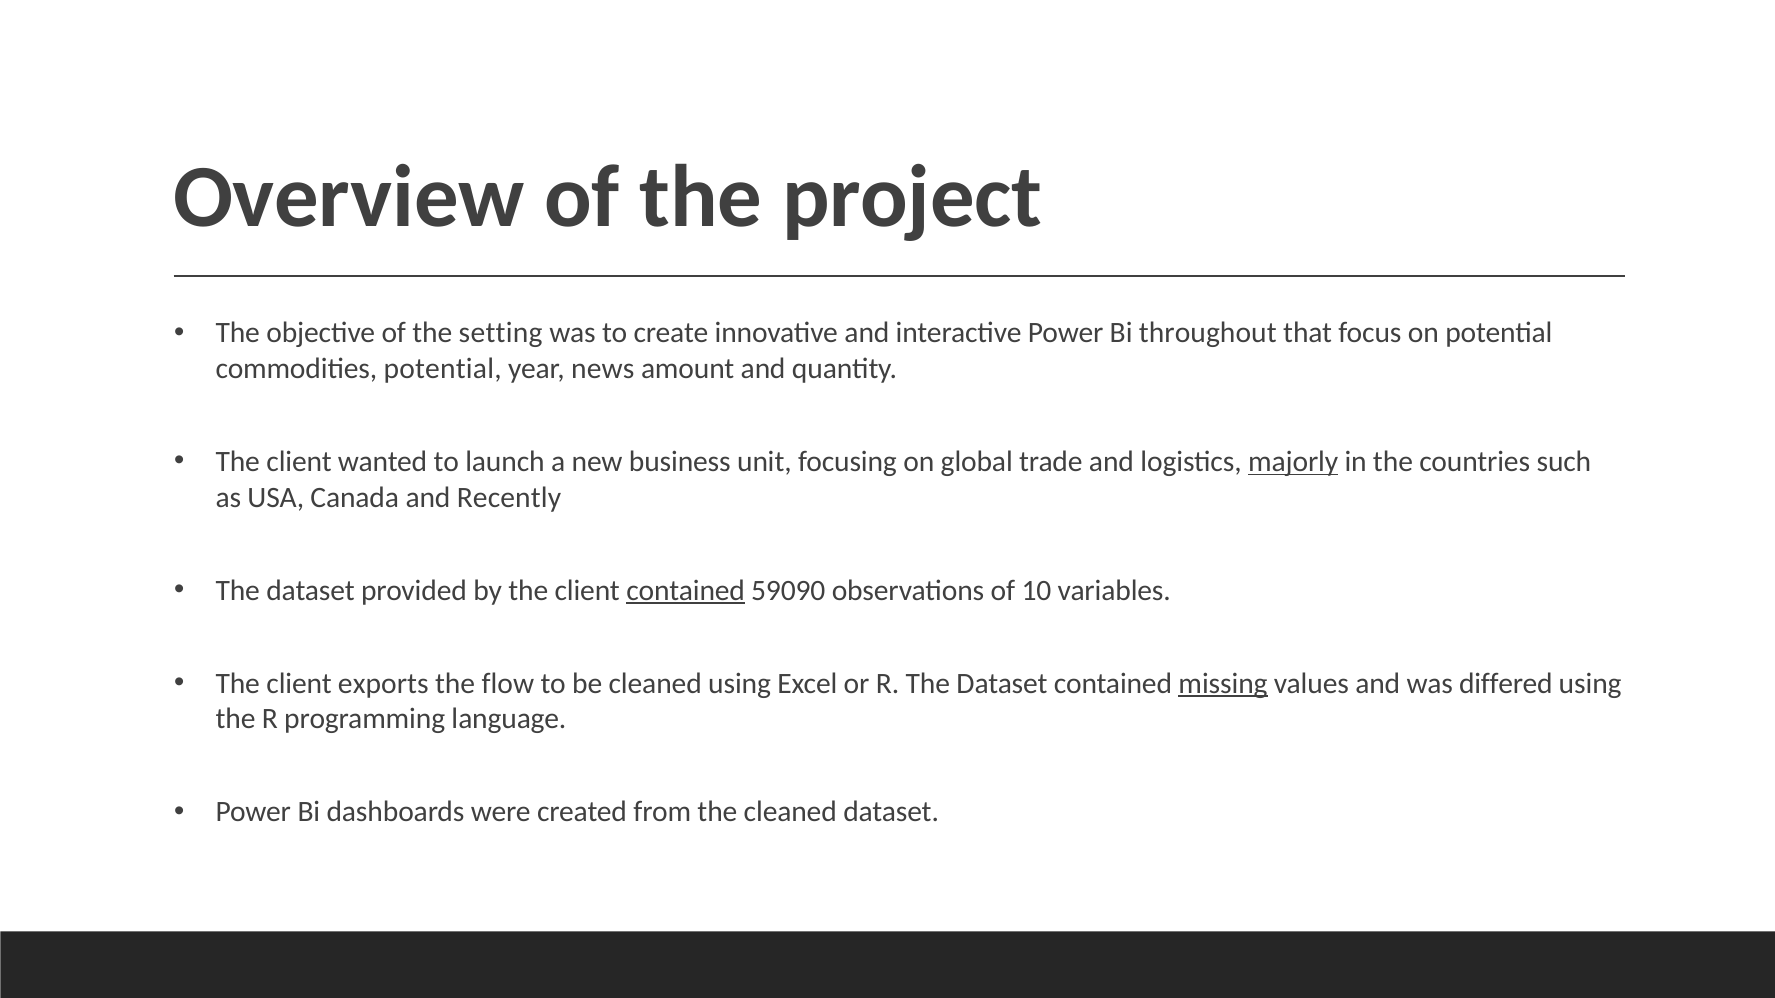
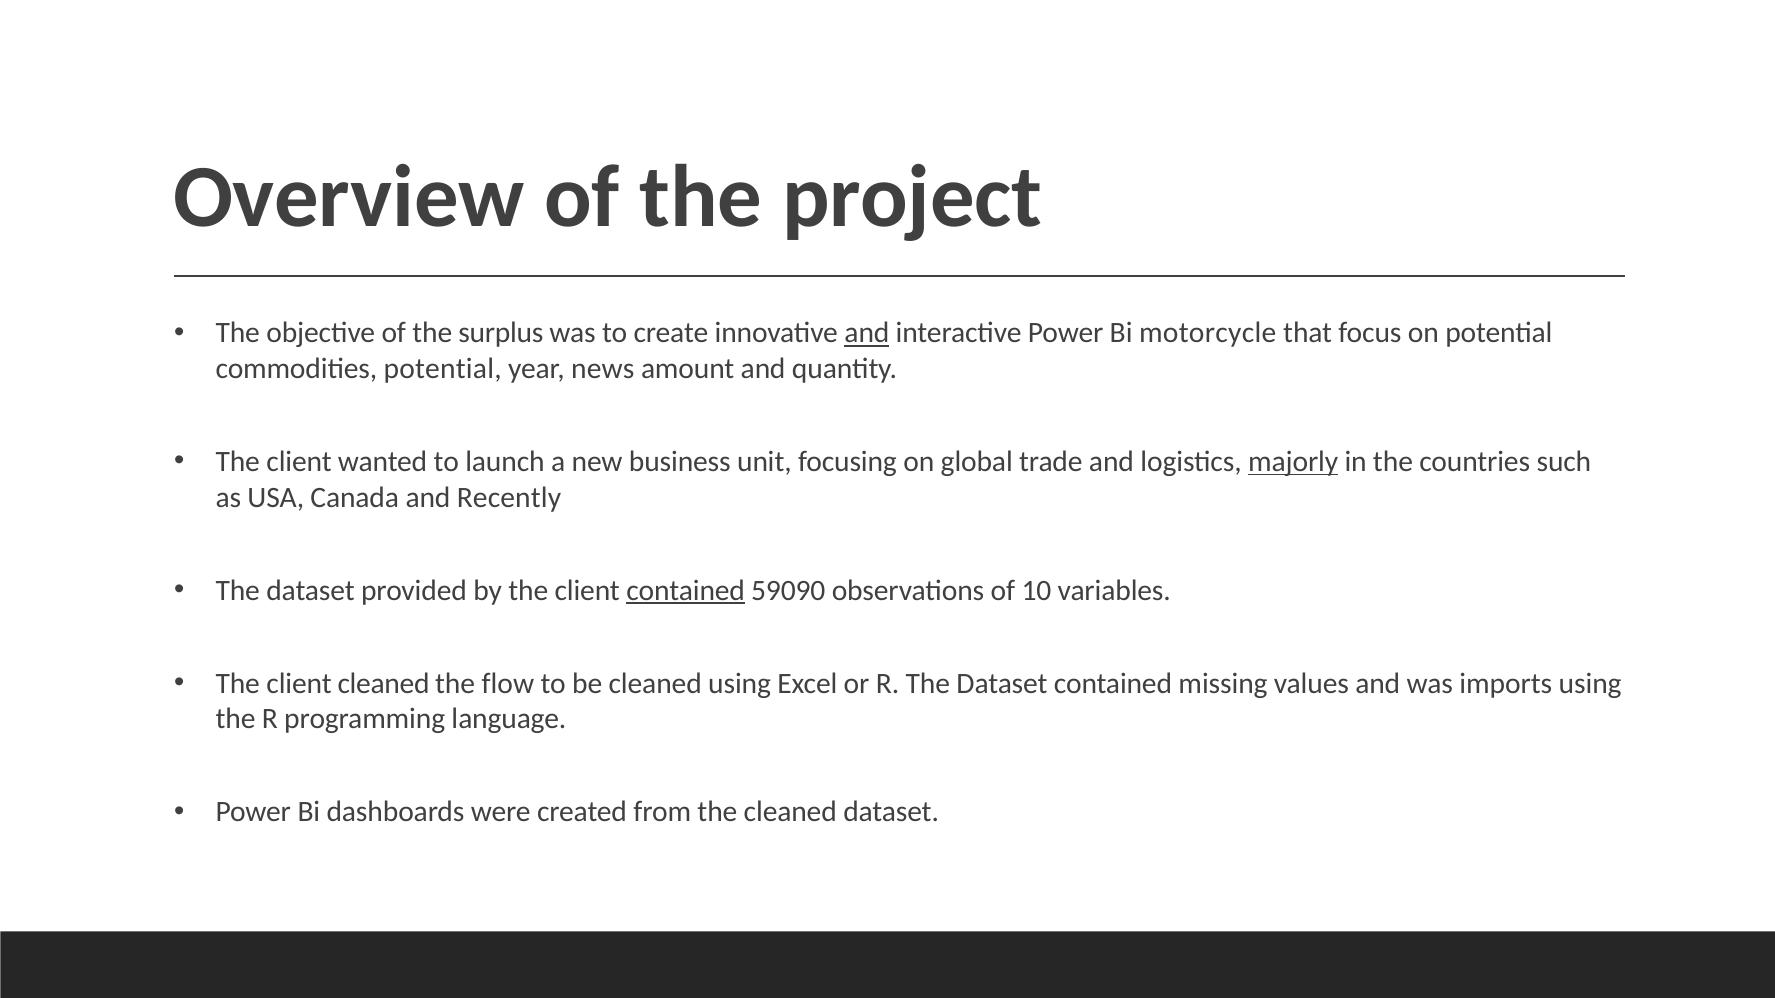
setting: setting -> surplus (501, 333)
and underline: none -> present (867, 333)
throughout: throughout -> motorcycle (1208, 333)
client exports: exports -> cleaned (384, 684)
missing underline: present -> none (1223, 684)
differed: differed -> imports (1506, 684)
